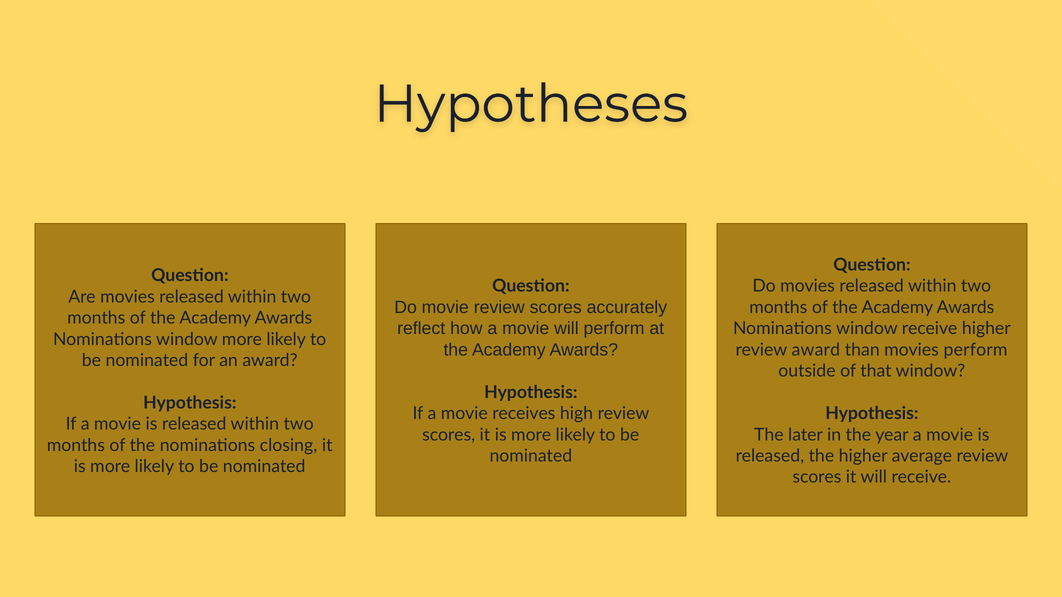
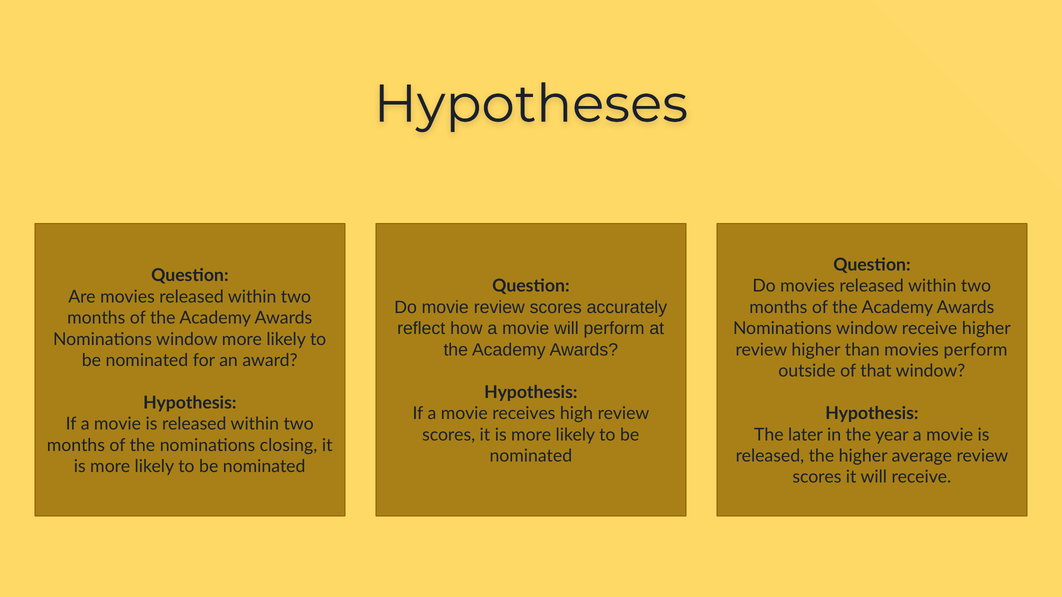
review award: award -> higher (816, 350)
